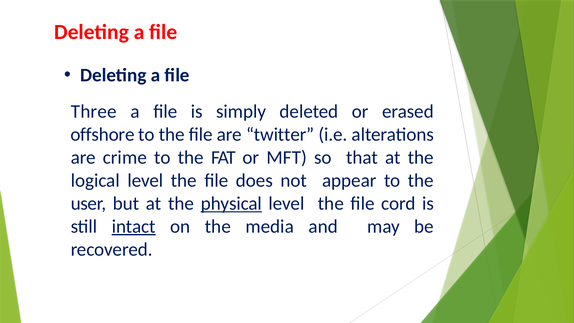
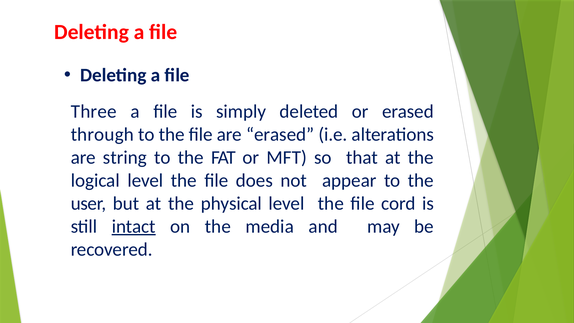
offshore: offshore -> through (102, 135)
are twitter: twitter -> erased (280, 135)
crime: crime -> string (125, 158)
physical underline: present -> none (231, 203)
